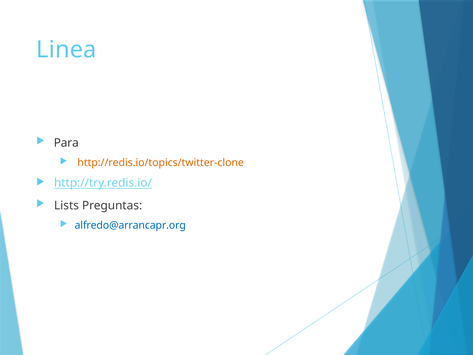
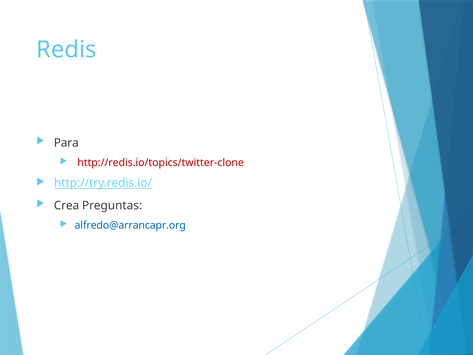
Linea: Linea -> Redis (66, 50)
http://redis.io/topics/twitter-clone colour: orange -> red (161, 163)
Lists: Lists -> Crea (67, 205)
